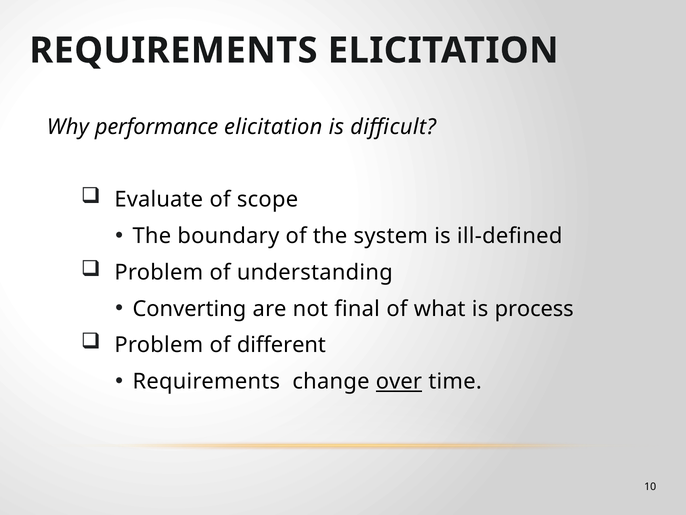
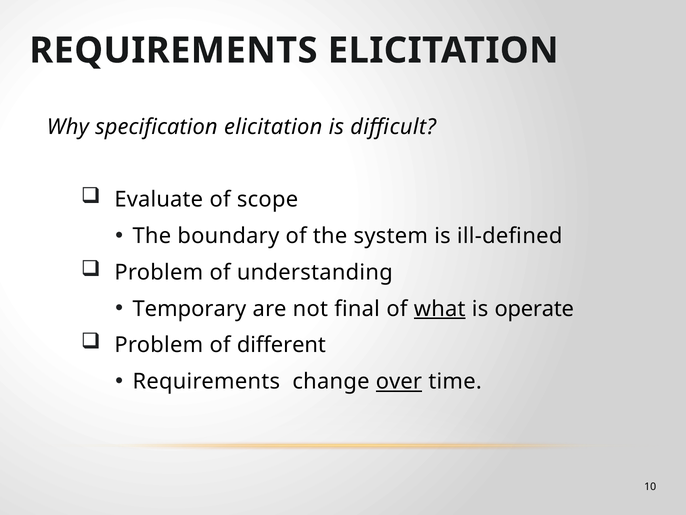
performance: performance -> specification (156, 127)
Converting: Converting -> Temporary (189, 309)
what underline: none -> present (440, 309)
process: process -> operate (534, 309)
